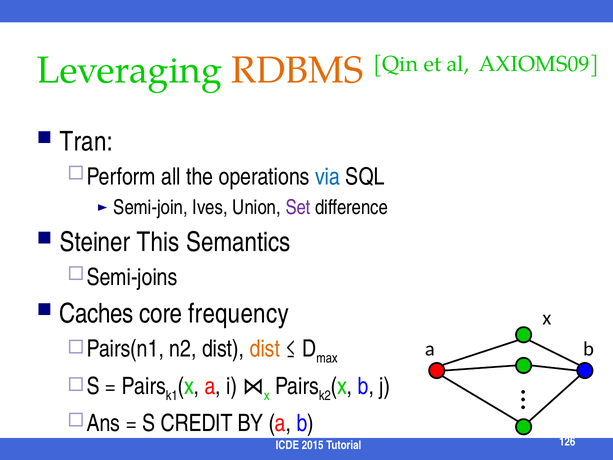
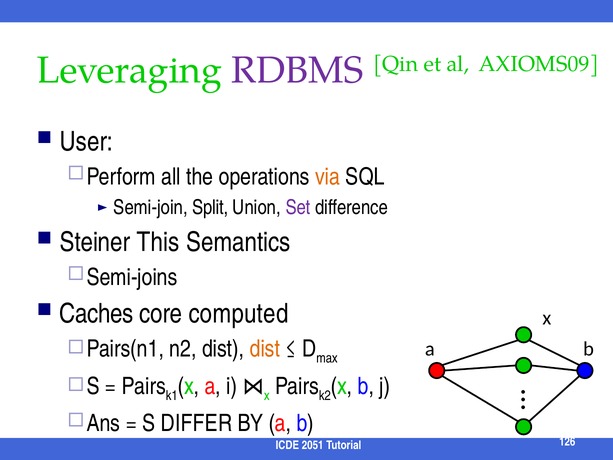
RDBMS colour: orange -> purple (297, 70)
Tran: Tran -> User (86, 142)
via colour: blue -> orange (328, 177)
Ives: Ives -> Split (210, 207)
frequency: frequency -> computed (239, 314)
CREDIT: CREDIT -> DIFFER (197, 423)
2015: 2015 -> 2051 (313, 445)
